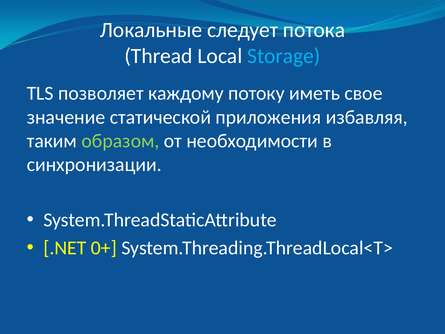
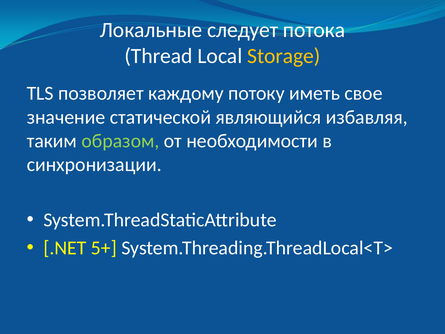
Storage colour: light blue -> yellow (284, 56)
приложения: приложения -> являющийся (268, 117)
0+: 0+ -> 5+ (104, 248)
